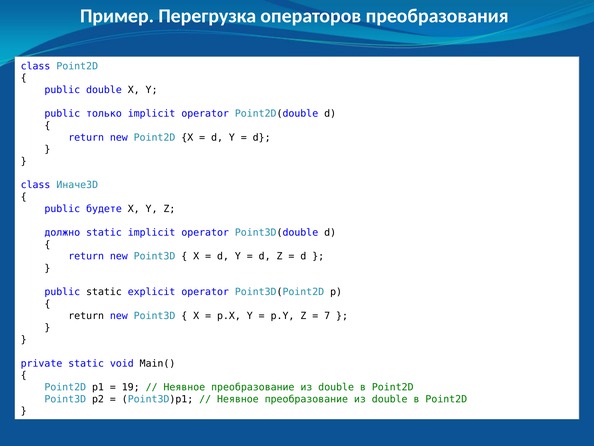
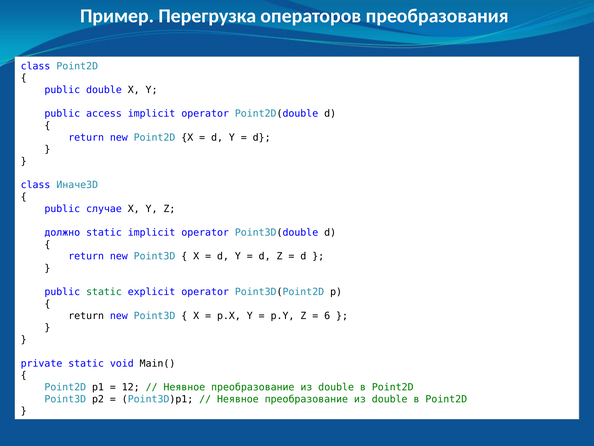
только: только -> access (104, 114)
будете: будете -> случае (104, 209)
static colour: black -> green (104, 292)
7: 7 -> 6 (327, 315)
19: 19 -> 12 (131, 387)
